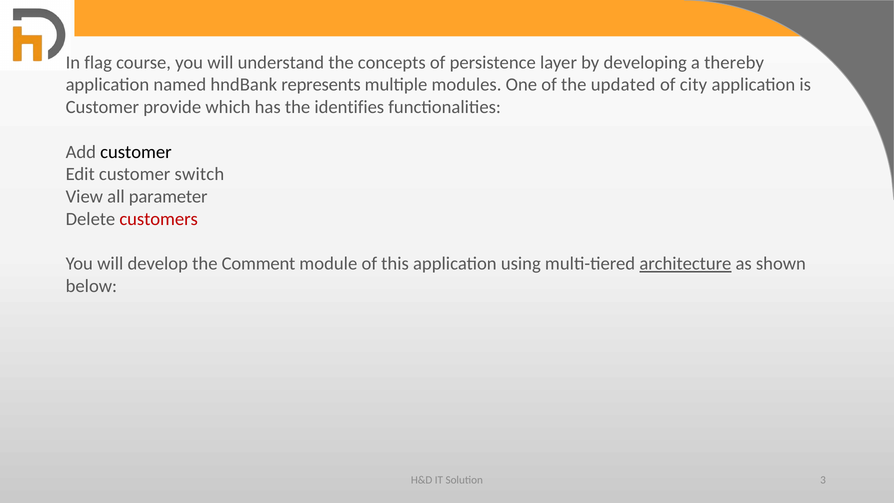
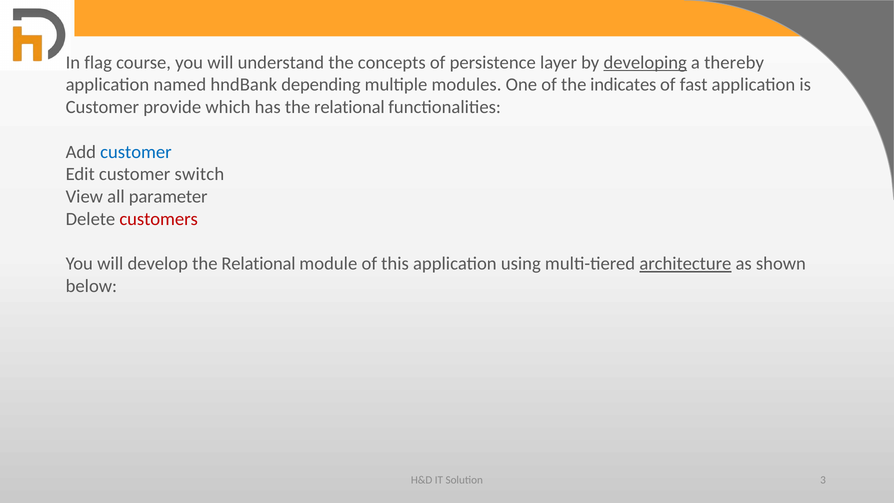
developing underline: none -> present (645, 62)
represents: represents -> depending (321, 85)
updated: updated -> indicates (623, 85)
city: city -> fast (694, 85)
has the identifies: identifies -> relational (349, 107)
customer colour: black -> blue (136, 152)
develop the Comment: Comment -> Relational (259, 264)
